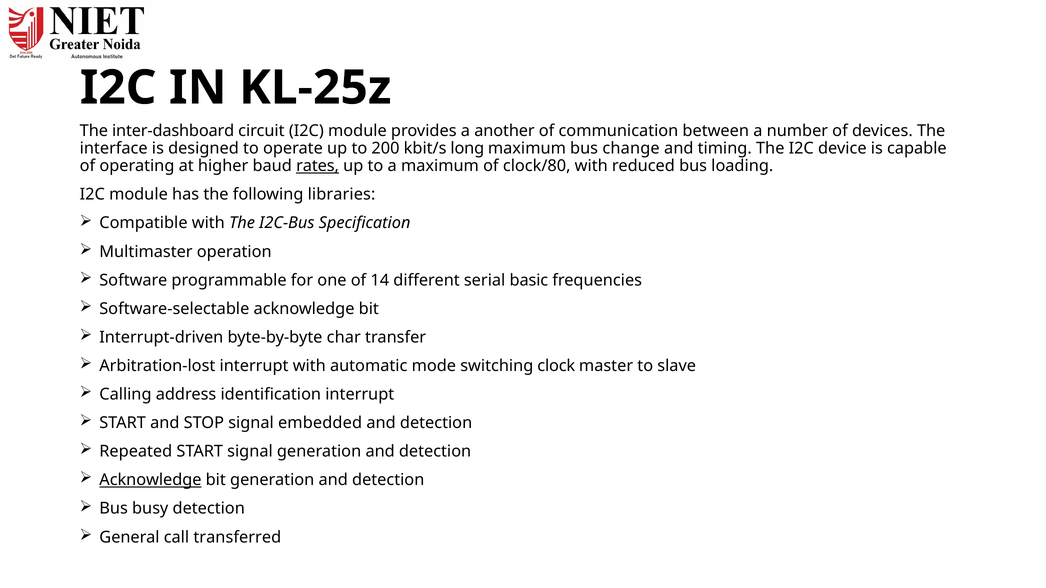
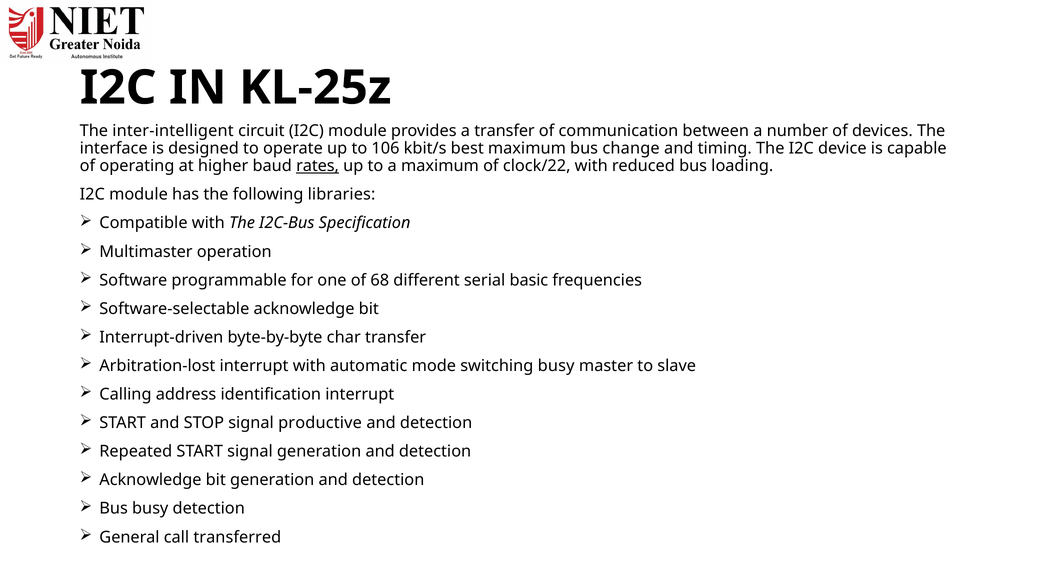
inter-dashboard: inter-dashboard -> inter-intelligent (173, 131)
a another: another -> transfer (505, 131)
200: 200 -> 106 (385, 148)
long: long -> best (467, 148)
clock/80: clock/80 -> clock/22 (537, 166)
14: 14 -> 68 (380, 280)
switching clock: clock -> busy (556, 366)
embedded: embedded -> productive (320, 423)
Acknowledge underline: present -> none (150, 480)
